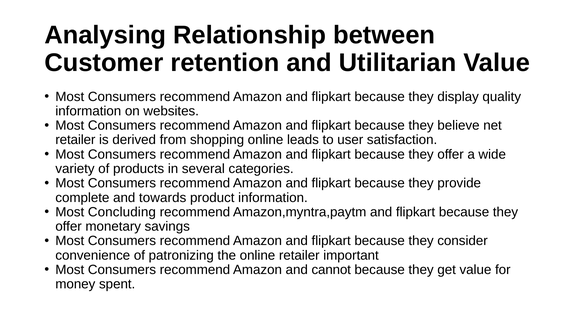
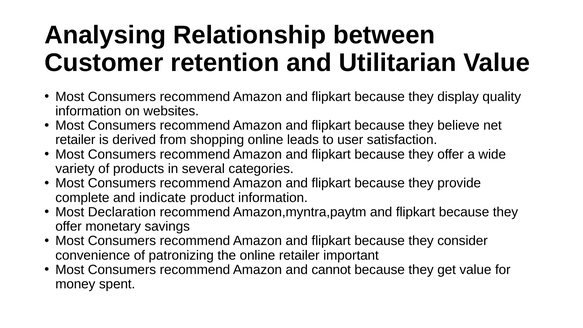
towards: towards -> indicate (163, 198)
Concluding: Concluding -> Declaration (122, 212)
